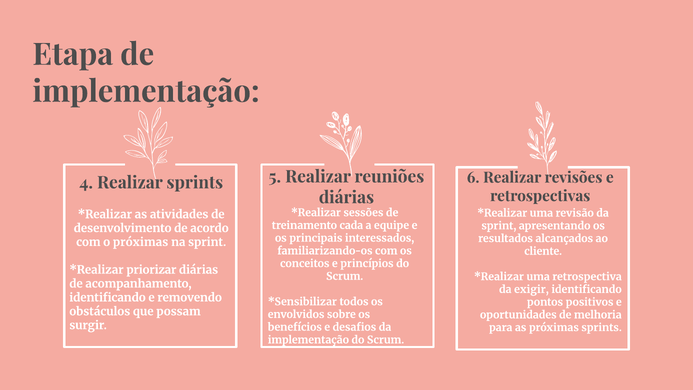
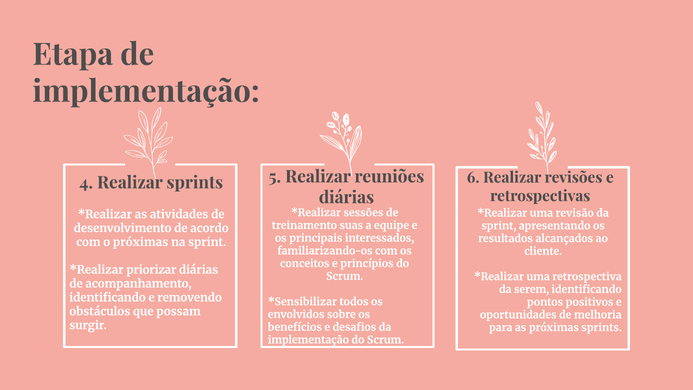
cada: cada -> suas (351, 225)
exigir: exigir -> serem (532, 289)
